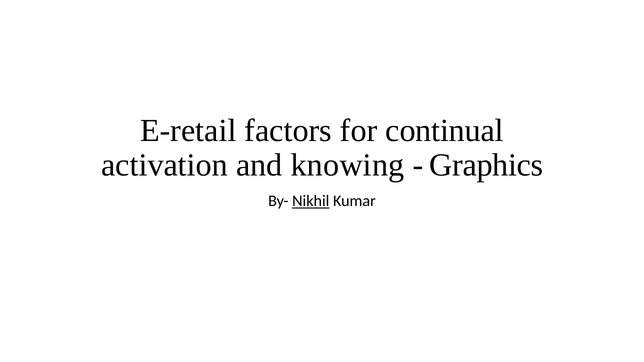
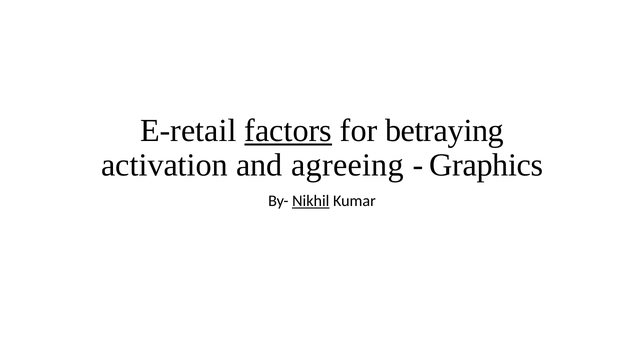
factors underline: none -> present (288, 131)
continual: continual -> betraying (445, 131)
knowing: knowing -> agreeing (348, 165)
